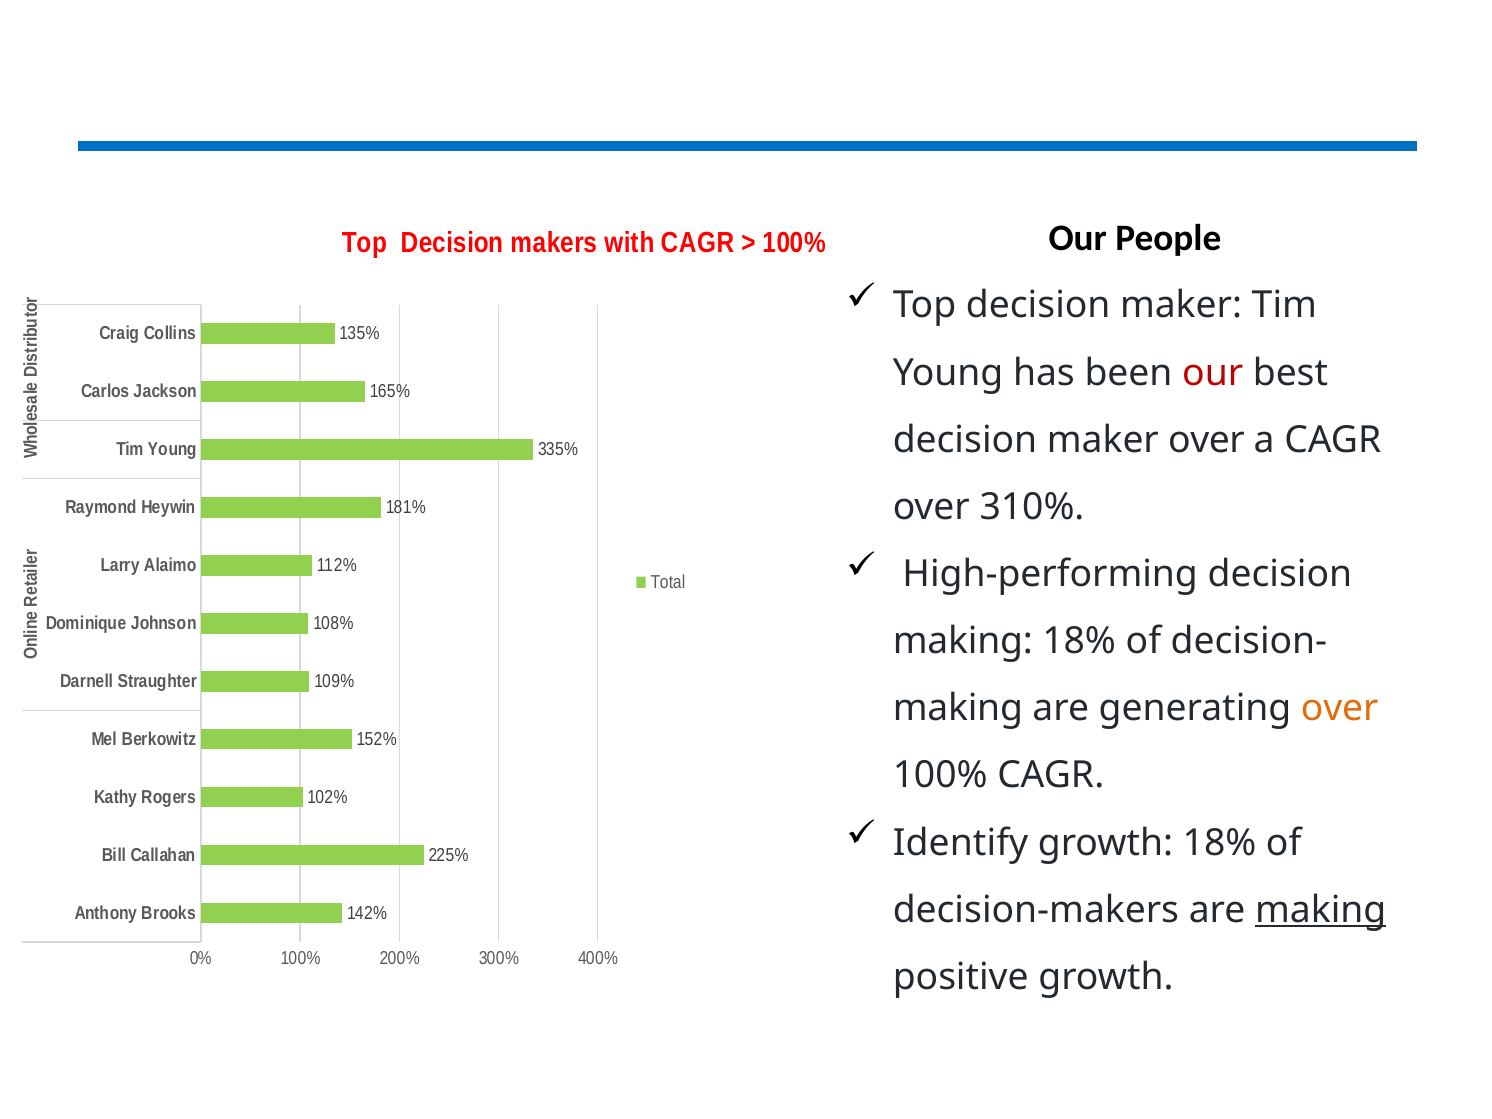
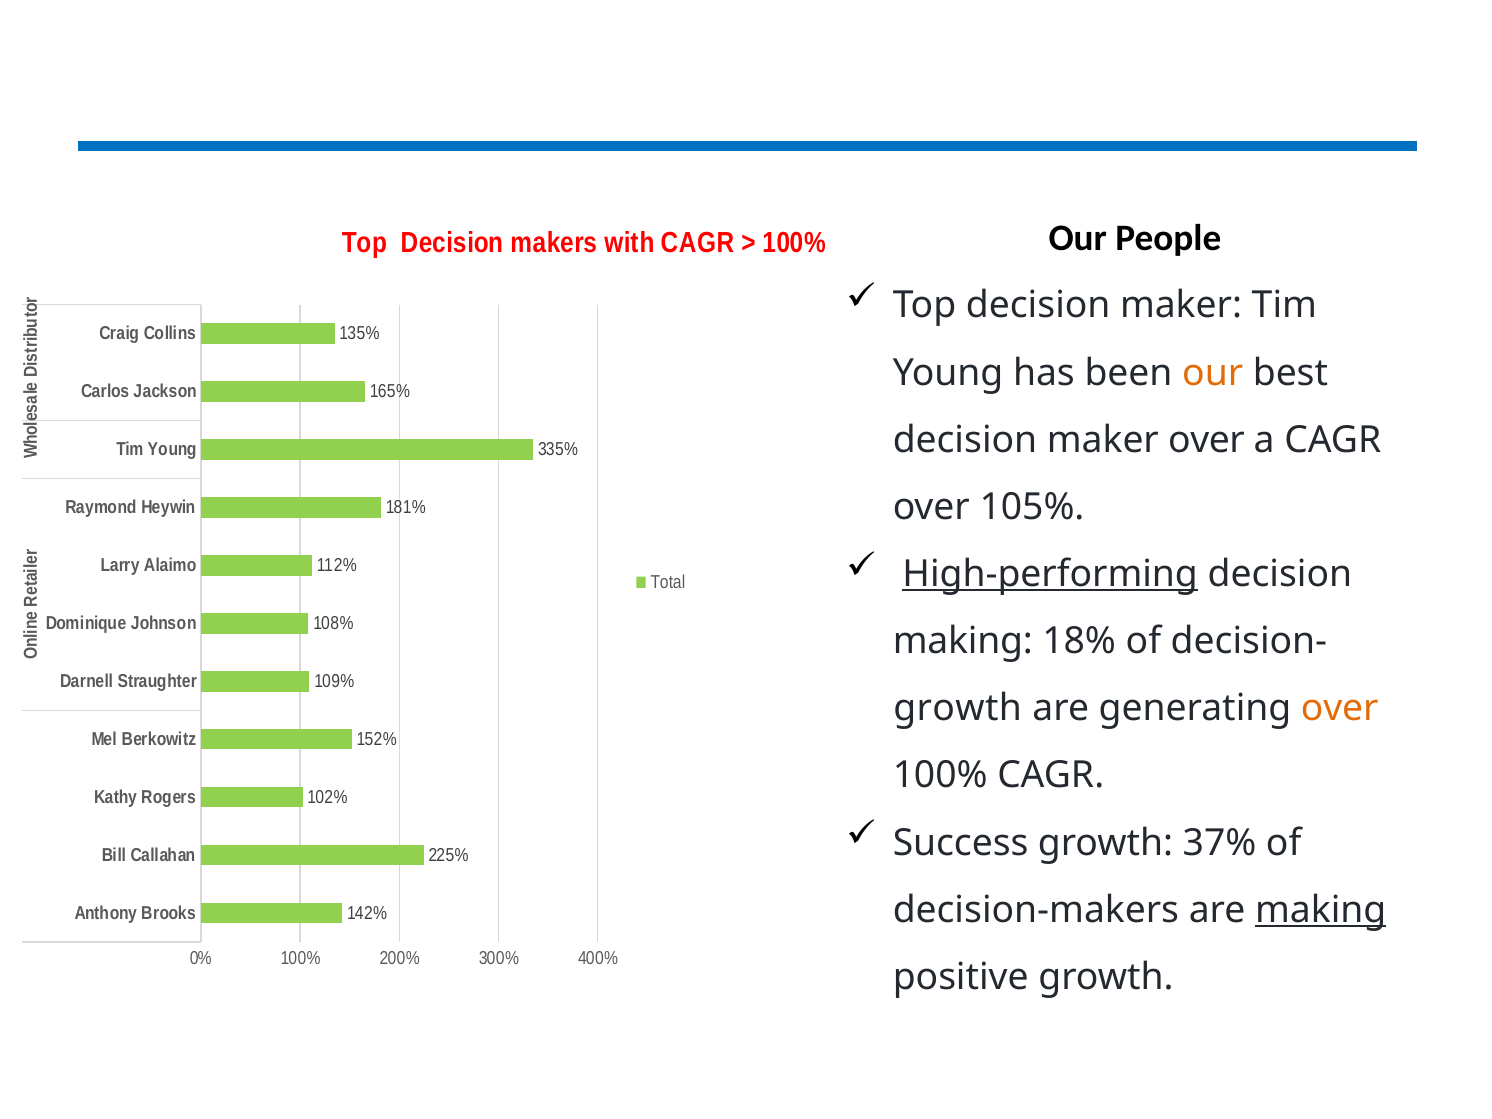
our colour: red -> orange (1213, 373)
310%: 310% -> 105% (1032, 507)
High-performing underline: none -> present (1050, 574)
making: making -> growth (958, 708)
Identify: Identify -> Success (961, 843)
growth 18%: 18% -> 37% (1220, 843)
